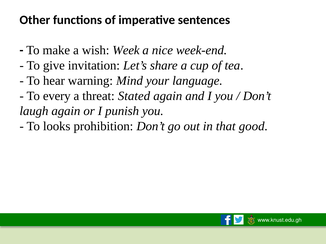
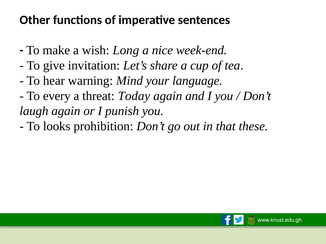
Week: Week -> Long (126, 50)
Stated: Stated -> Today (134, 96)
good: good -> these (253, 126)
